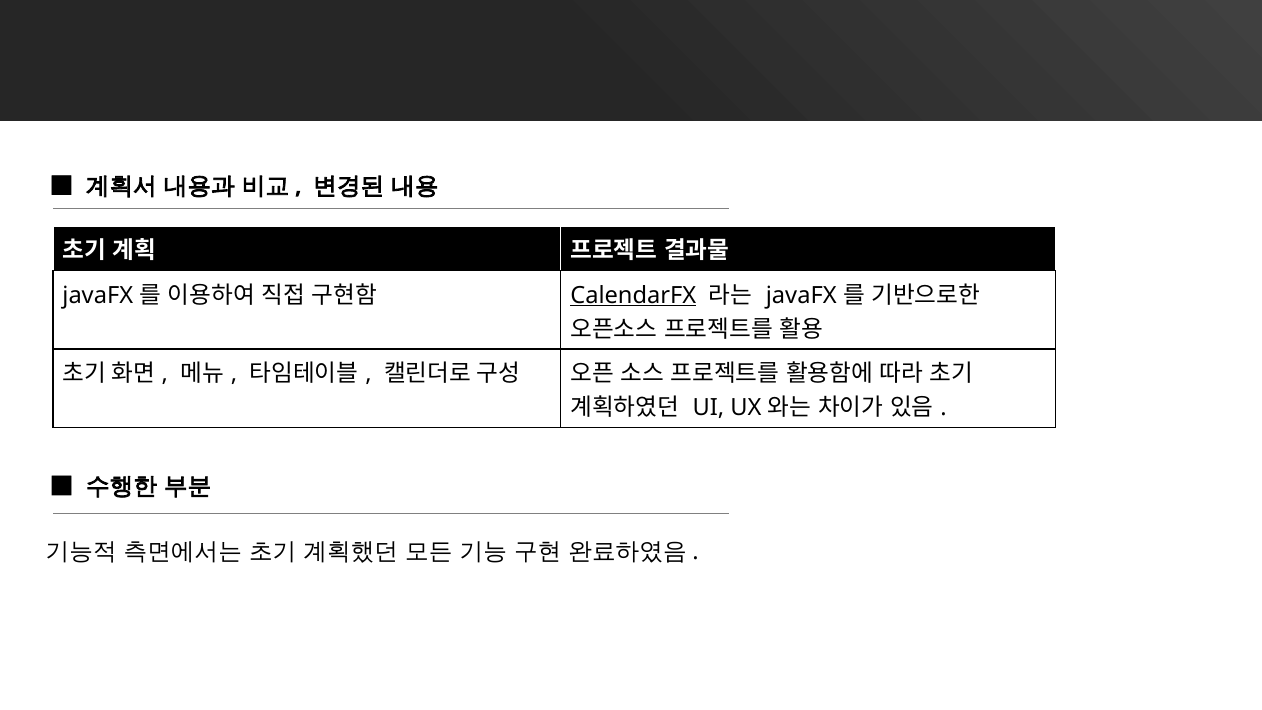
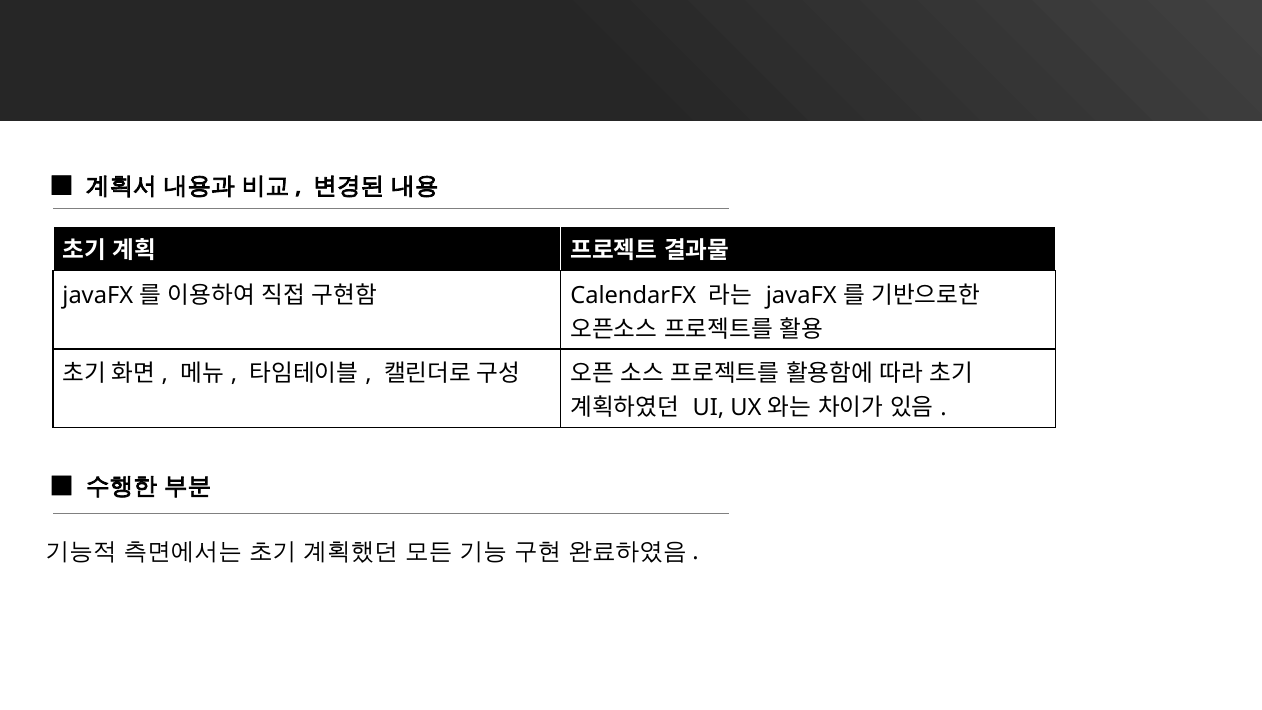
CalendarFX underline: present -> none (633, 295)
